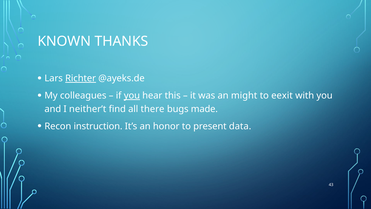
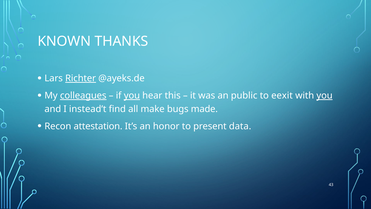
colleagues underline: none -> present (83, 96)
might: might -> public (244, 96)
you underline: none -> present (325, 96)
neither’t: neither’t -> instead’t (88, 109)
there: there -> make (153, 109)
instruction: instruction -> attestation (98, 126)
